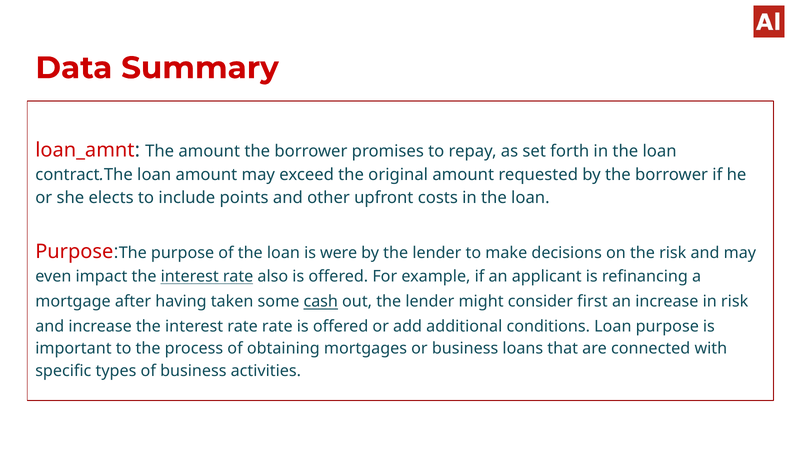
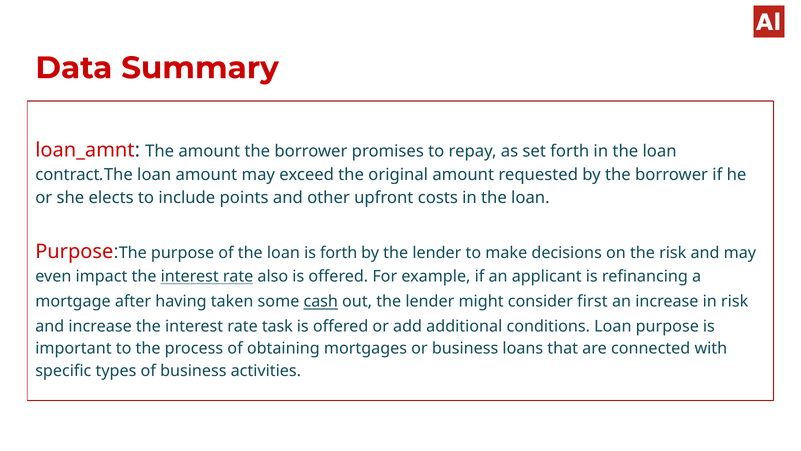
is were: were -> forth (339, 253)
rate rate: rate -> task (277, 326)
